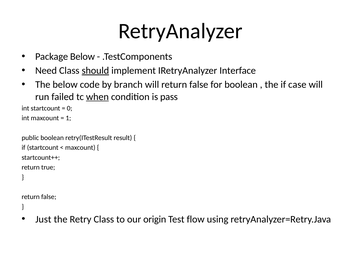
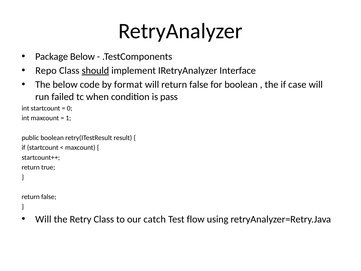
Need: Need -> Repo (46, 71)
branch: branch -> format (128, 85)
when underline: present -> none (97, 97)
Just: Just -> Will (43, 219)
origin: origin -> catch (155, 219)
